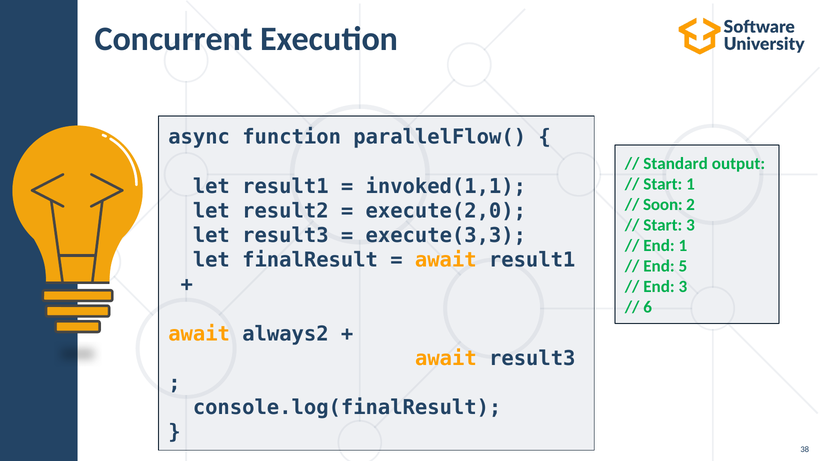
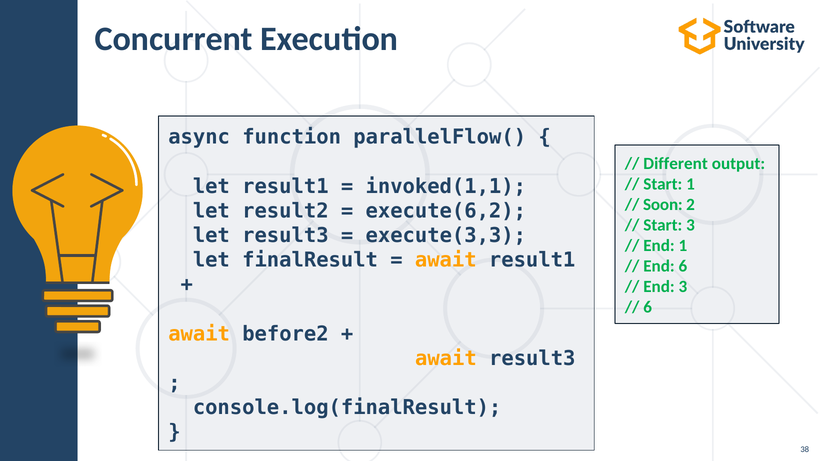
Standard: Standard -> Different (676, 164)
execute(2,0: execute(2,0 -> execute(6,2 (446, 211)
End 5: 5 -> 6 (683, 266)
always2: always2 -> before2 (285, 334)
